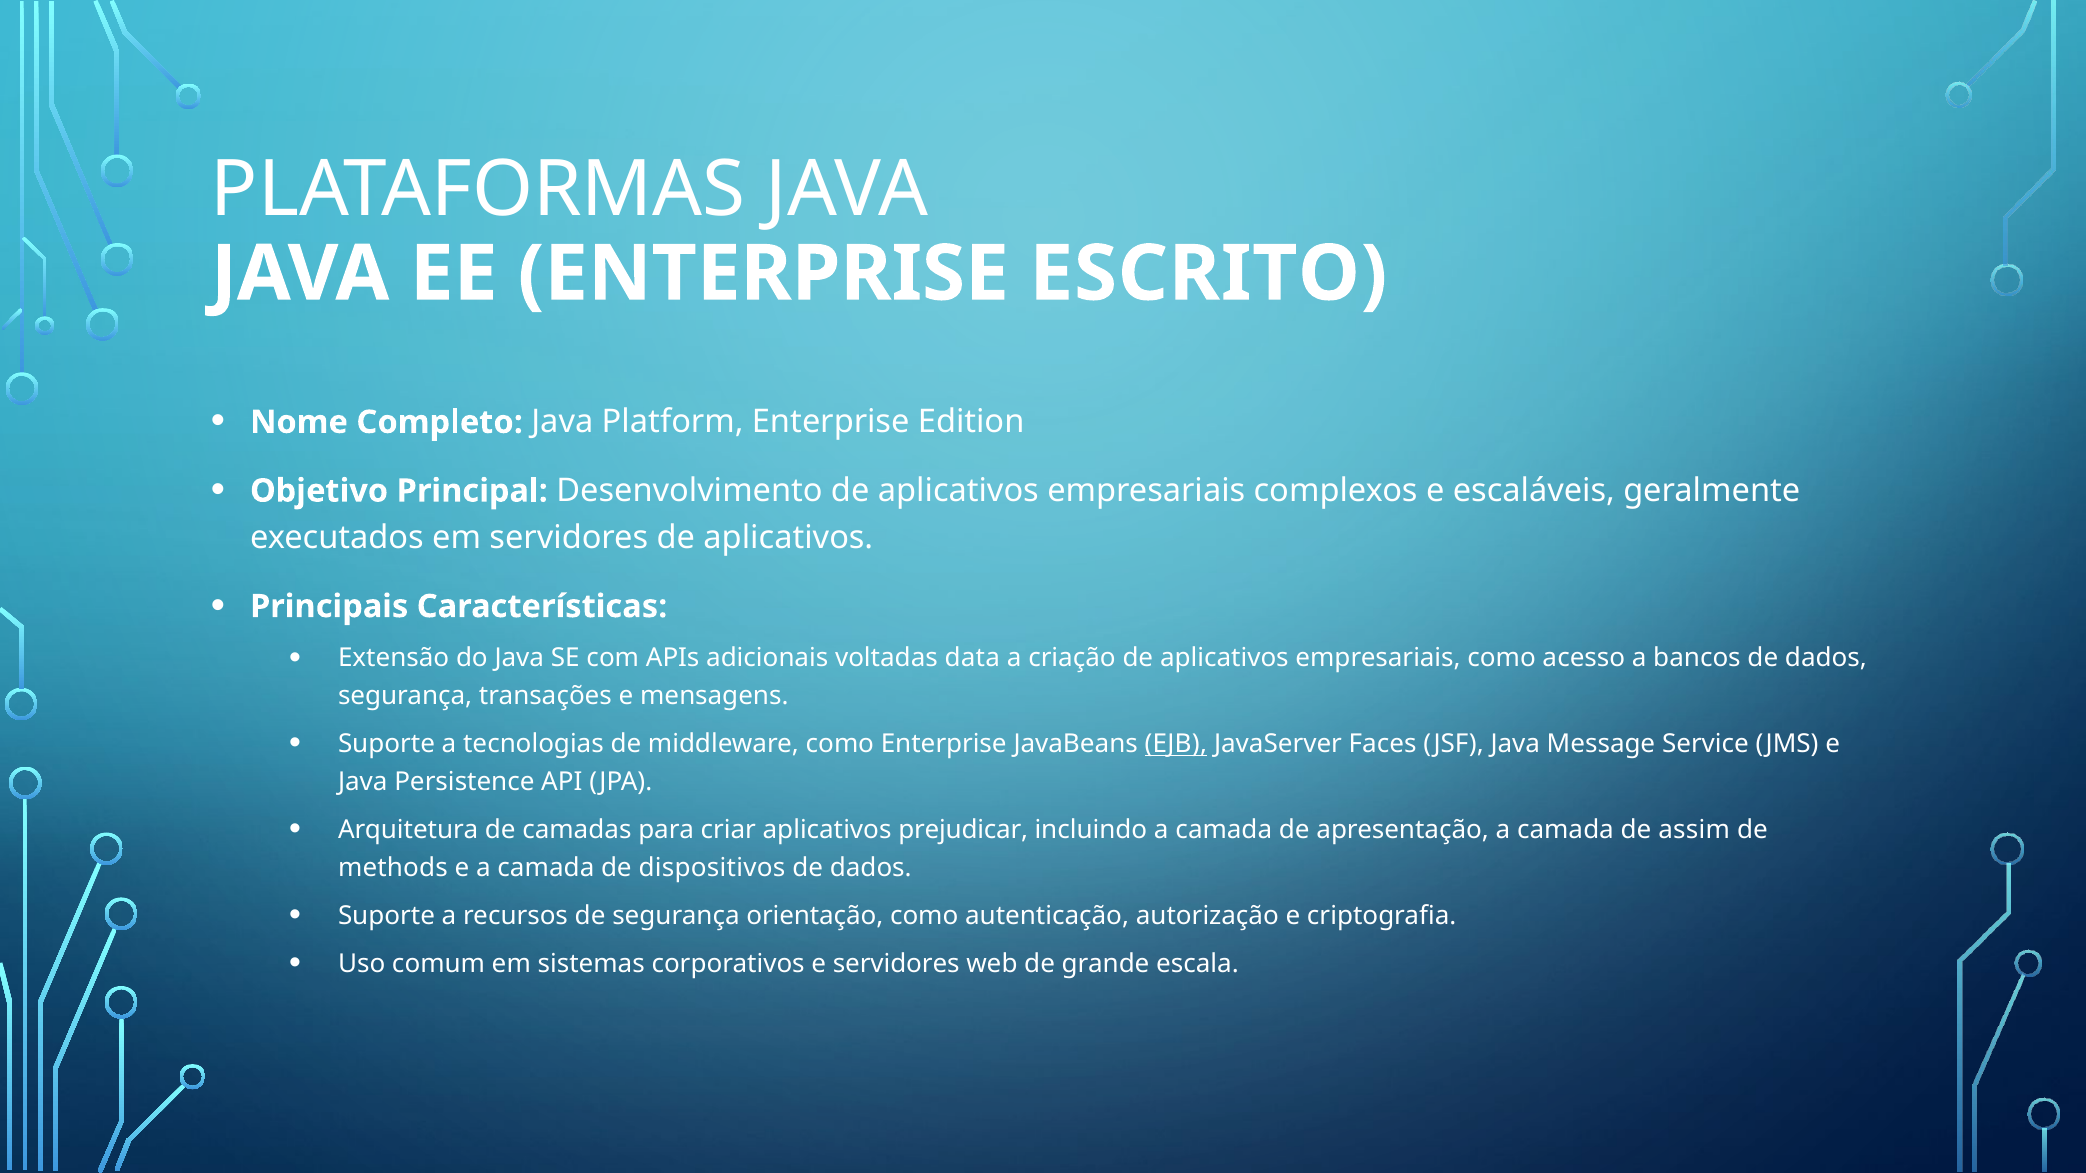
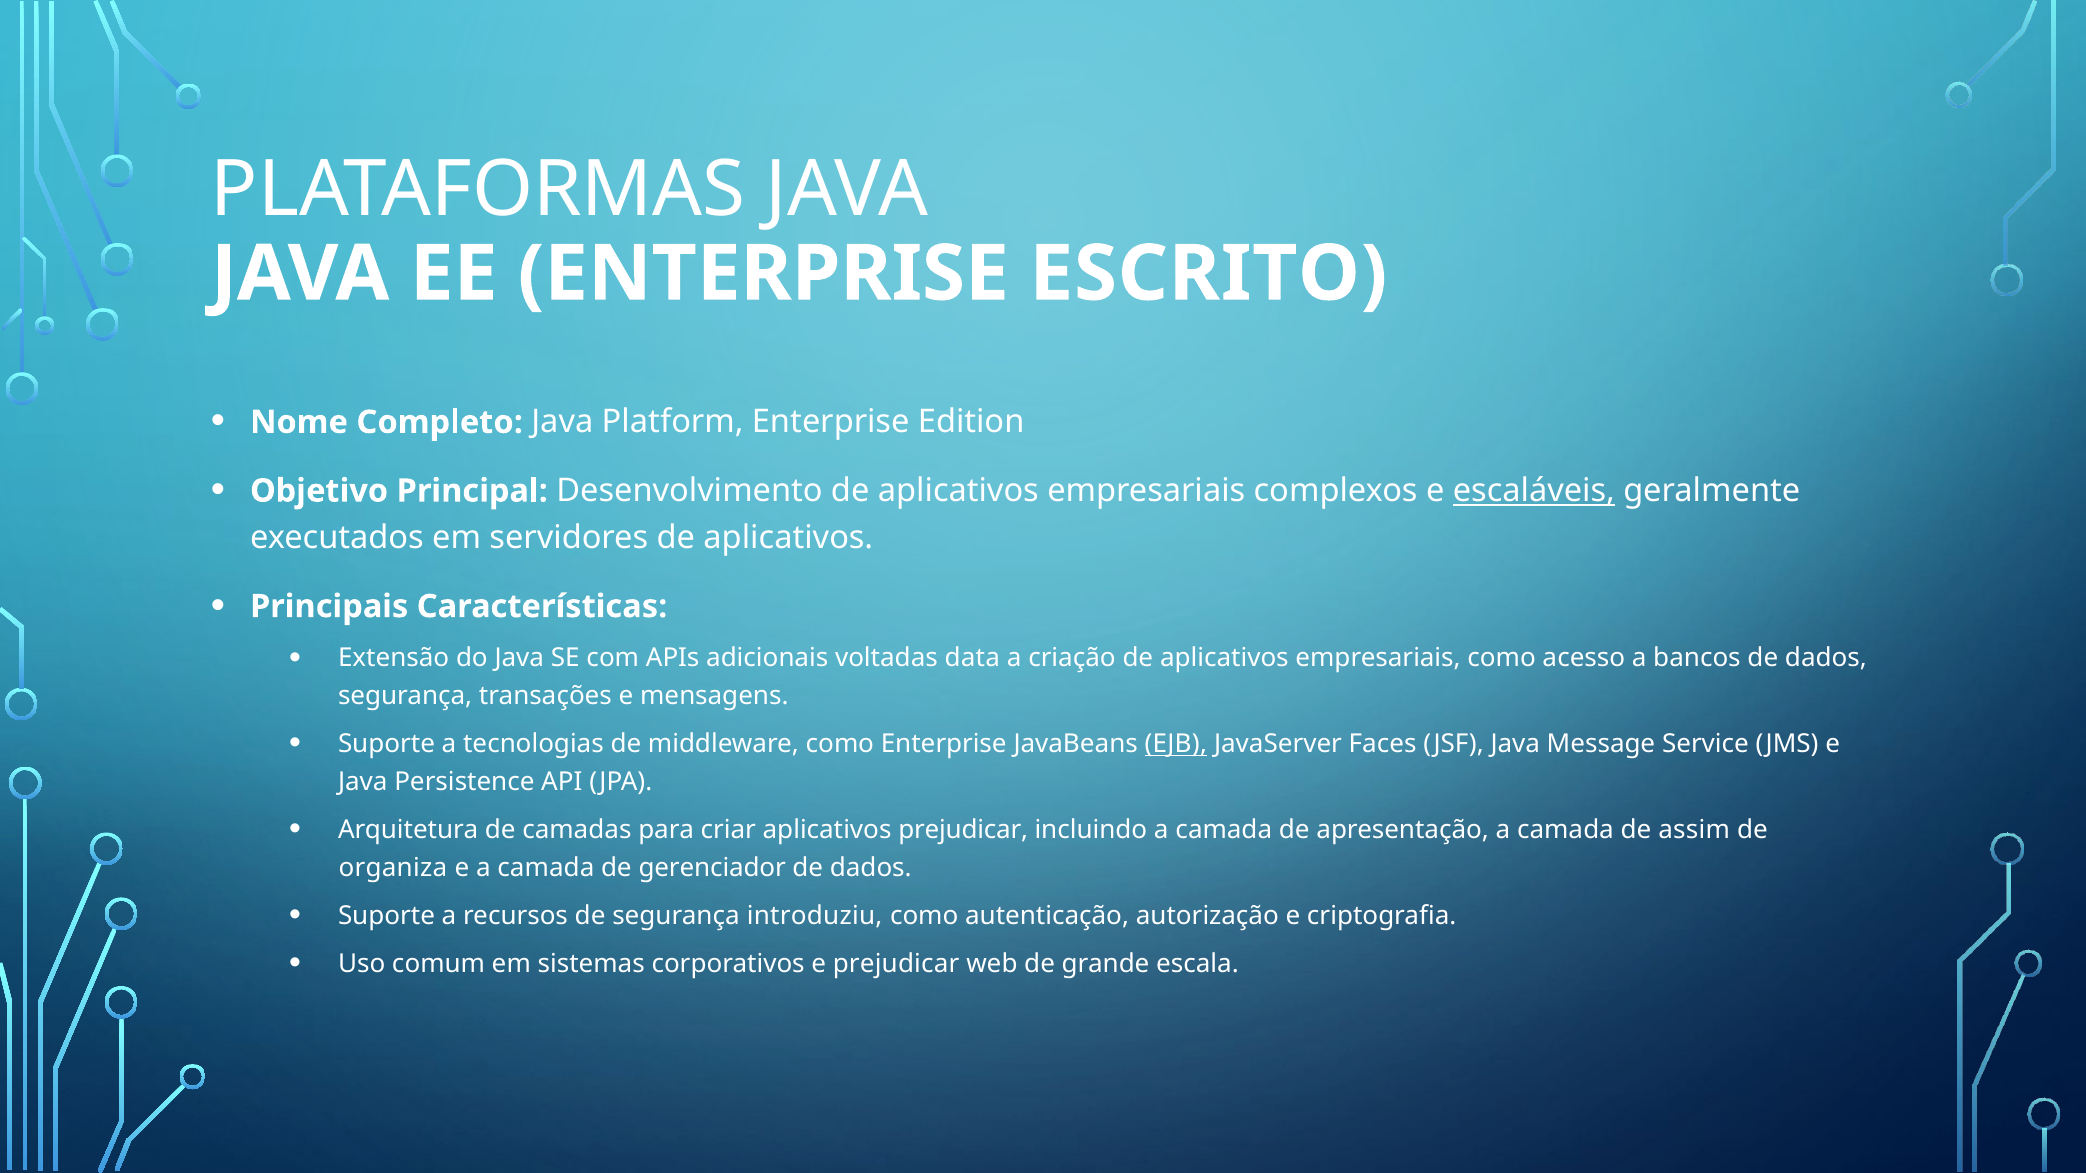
escaláveis underline: none -> present (1534, 491)
methods: methods -> organiza (393, 868)
dispositivos: dispositivos -> gerenciador (712, 868)
orientação: orientação -> introduziu (815, 916)
e servidores: servidores -> prejudicar (896, 964)
